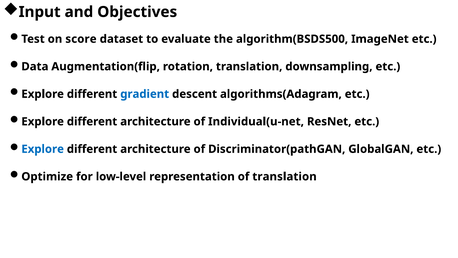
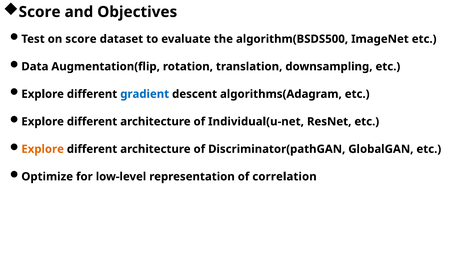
Input: Input -> Score (40, 12)
Explore colour: blue -> orange (43, 149)
of translation: translation -> correlation (285, 176)
